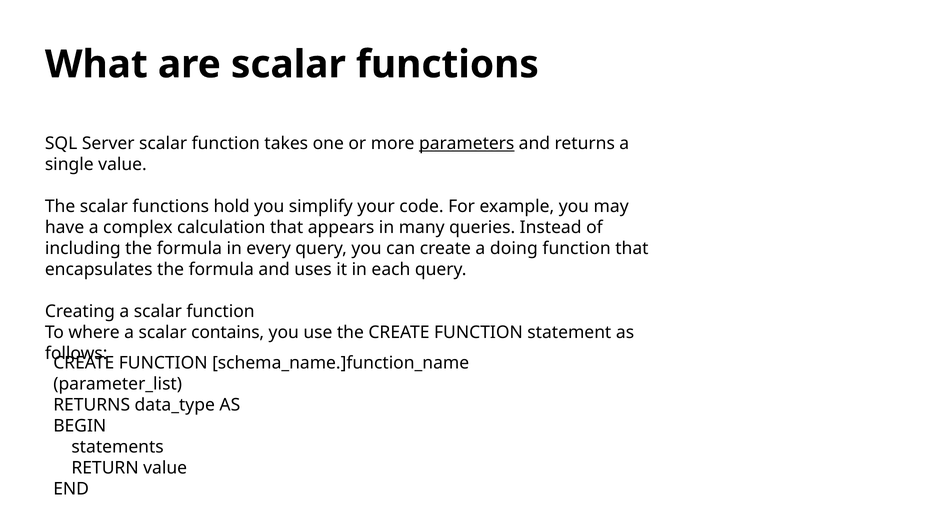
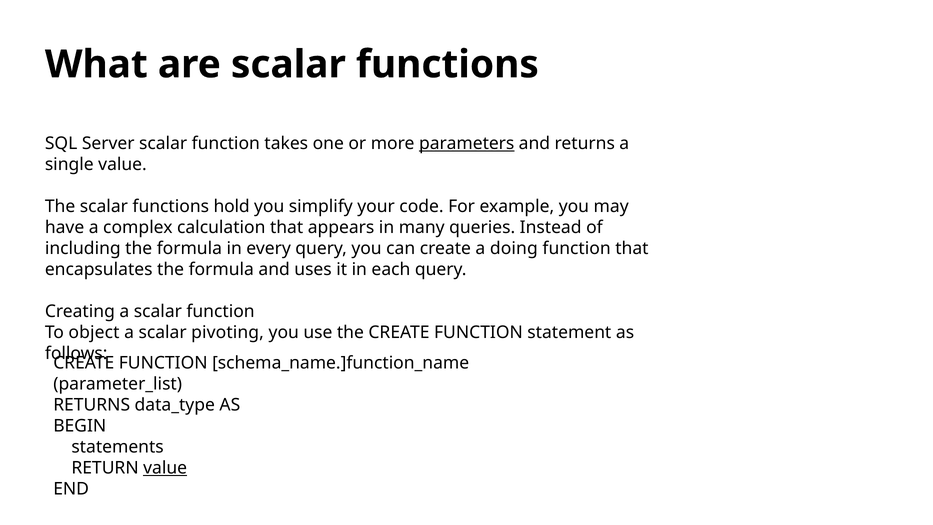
where: where -> object (94, 332)
contains: contains -> pivoting (228, 332)
value underline: none -> present (165, 468)
